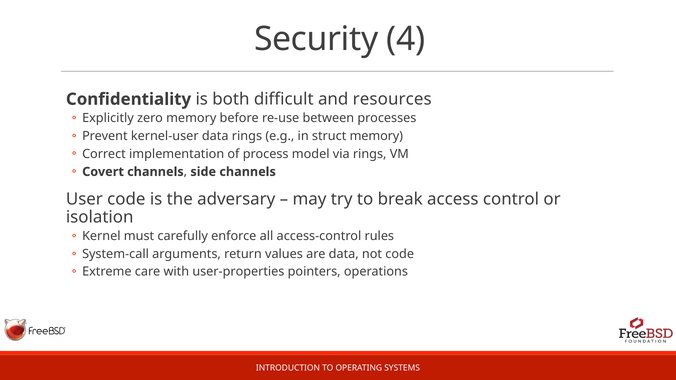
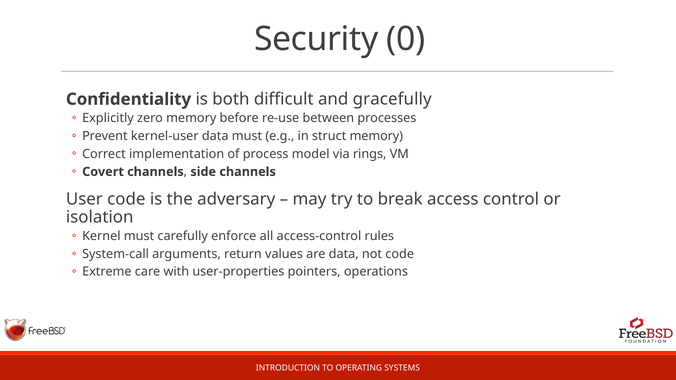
4: 4 -> 0 (406, 39)
resources: resources -> gracefully (392, 99)
data rings: rings -> must (247, 136)
